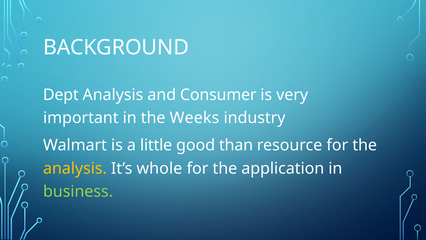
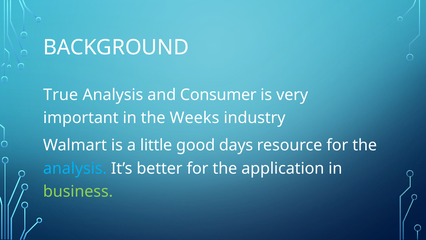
Dept: Dept -> True (61, 95)
than: than -> days (236, 145)
analysis colour: yellow -> light blue (75, 168)
whole: whole -> better (159, 168)
